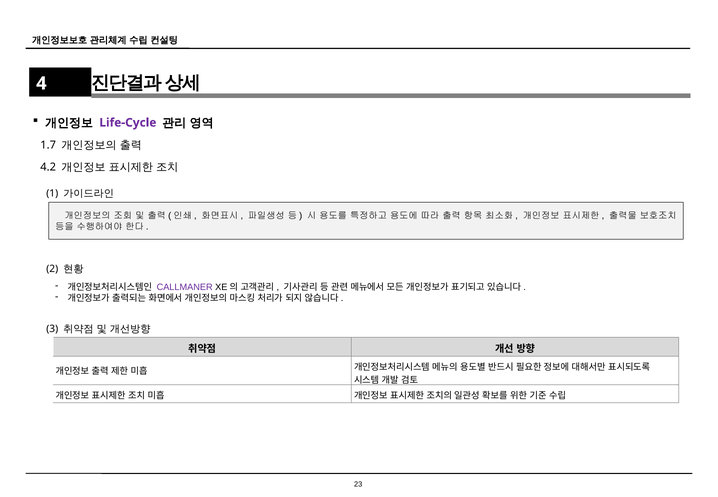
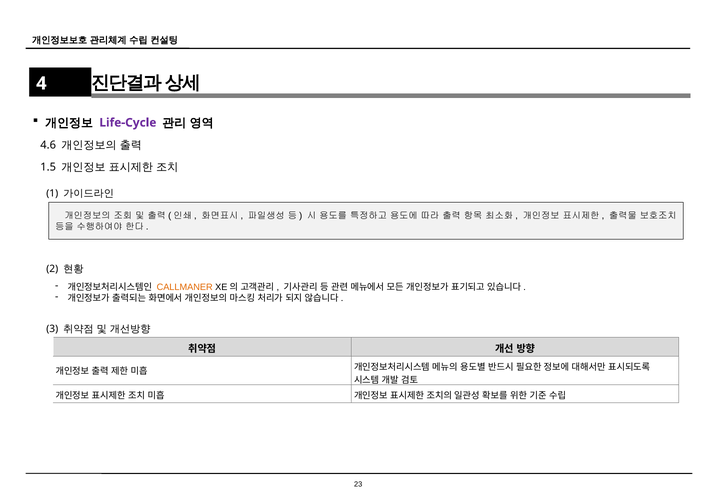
1.7: 1.7 -> 4.6 (48, 145)
4.2: 4.2 -> 1.5 (48, 167)
CALLMANER colour: purple -> orange (185, 287)
